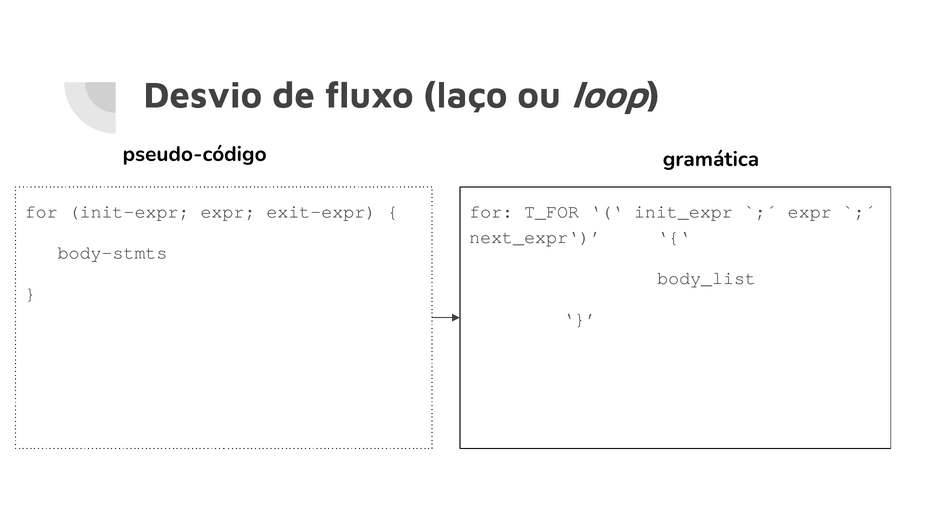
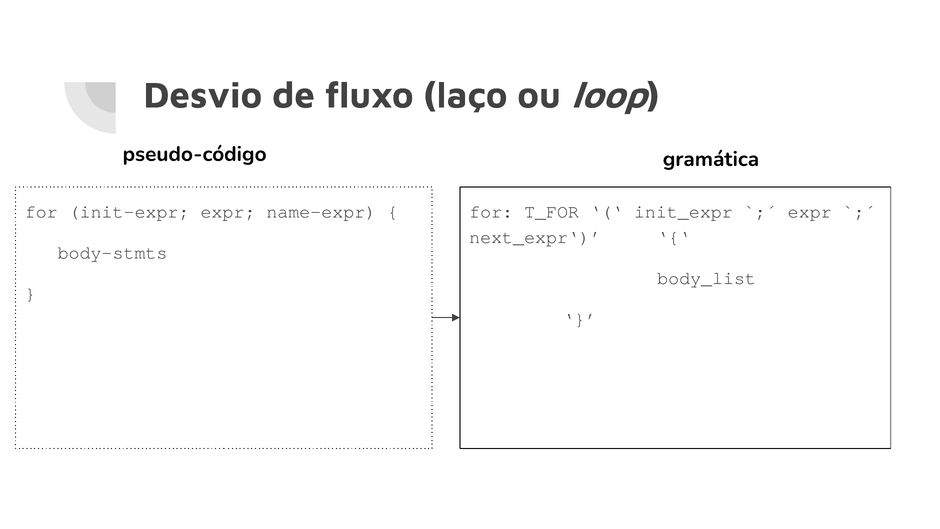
exit-expr: exit-expr -> name-expr (321, 212)
